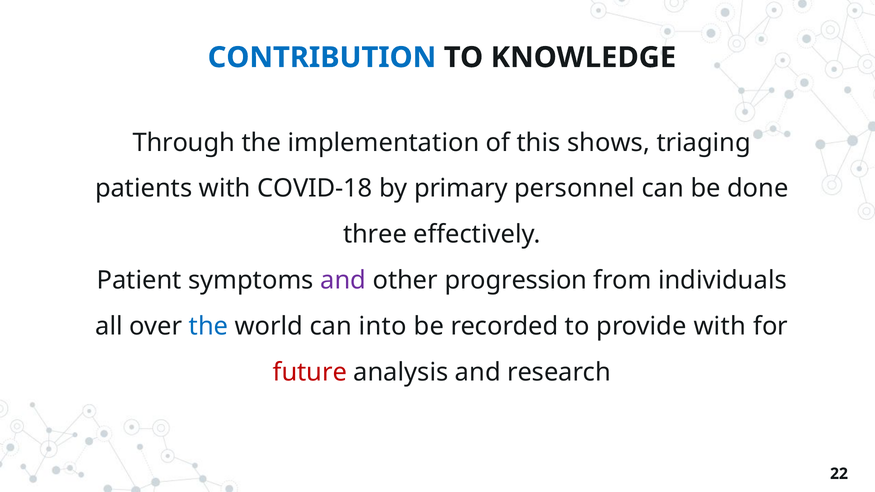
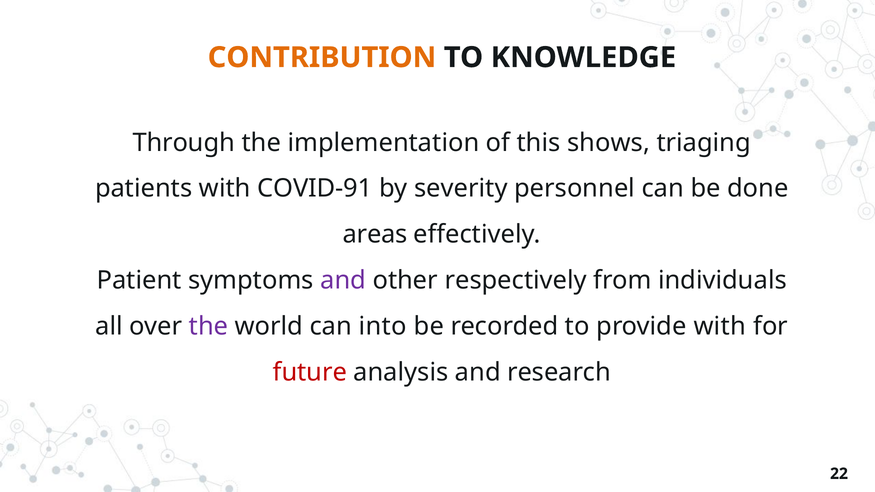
CONTRIBUTION colour: blue -> orange (322, 58)
COVID-18: COVID-18 -> COVID-91 (315, 189)
primary: primary -> severity (461, 189)
three: three -> areas (375, 235)
progression: progression -> respectively (516, 280)
the colour: blue -> purple (209, 326)
